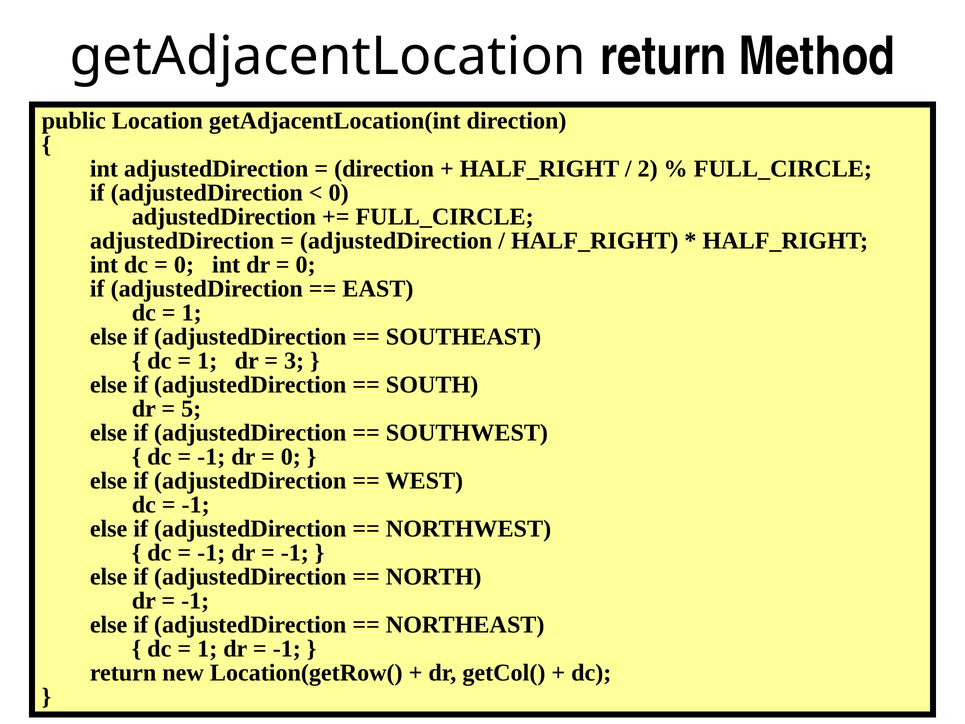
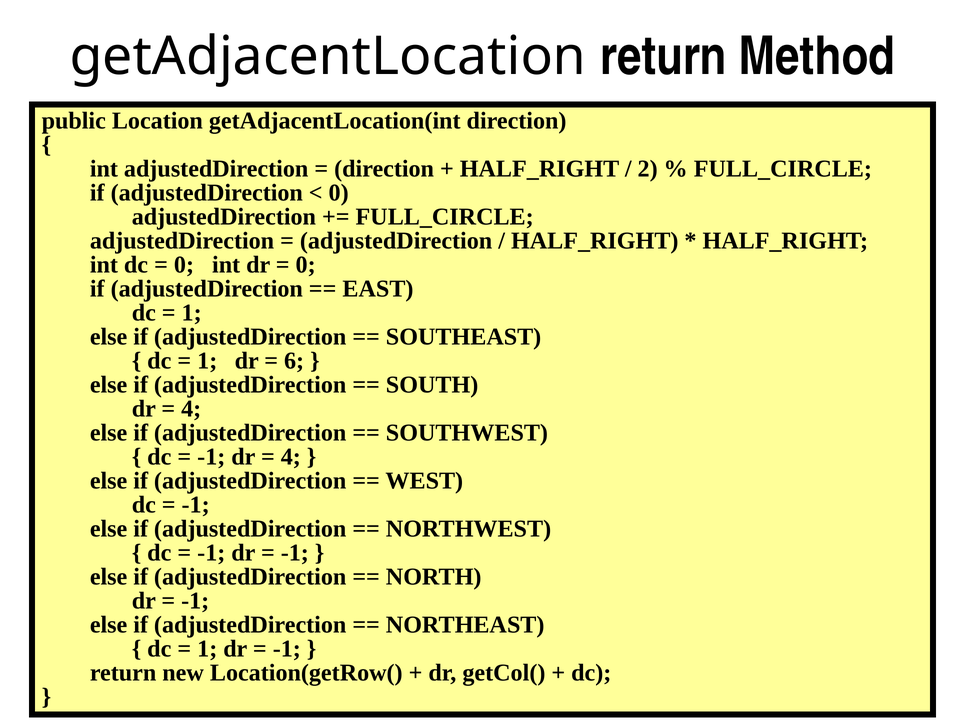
3: 3 -> 6 (294, 361)
5: 5 -> 4 (191, 409)
0: 0 -> 4 (291, 457)
